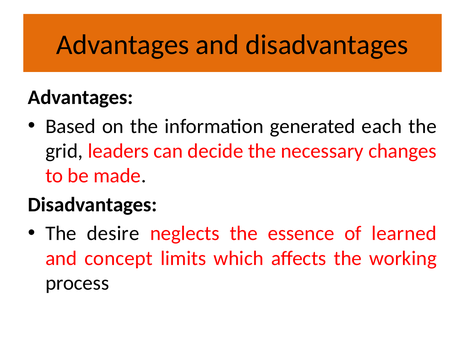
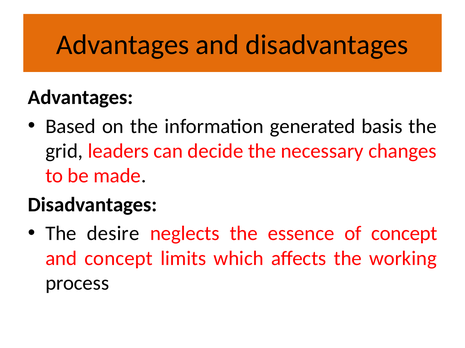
each: each -> basis (382, 126)
of learned: learned -> concept (404, 234)
